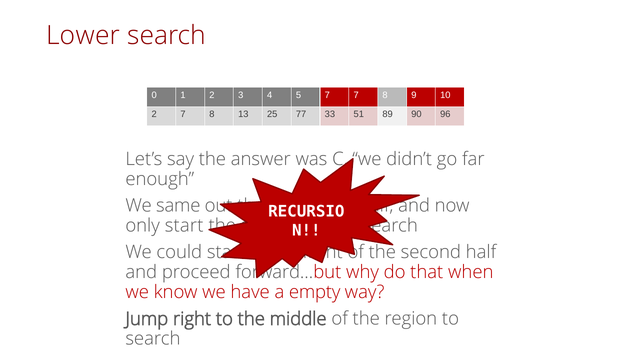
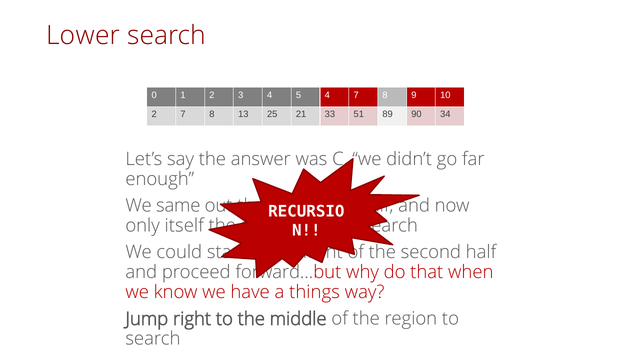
5 7: 7 -> 4 (327, 95)
77: 77 -> 21 (301, 114)
96: 96 -> 34 (445, 114)
only start: start -> itself (184, 226)
empty: empty -> things (315, 292)
